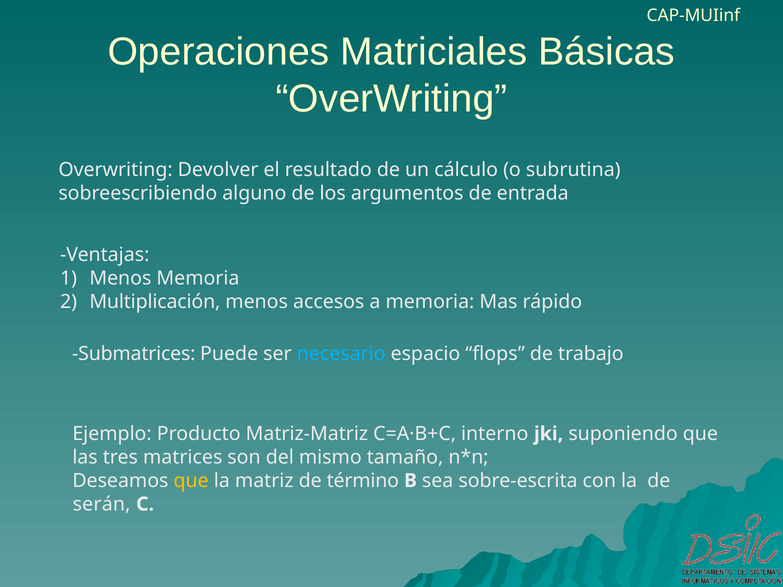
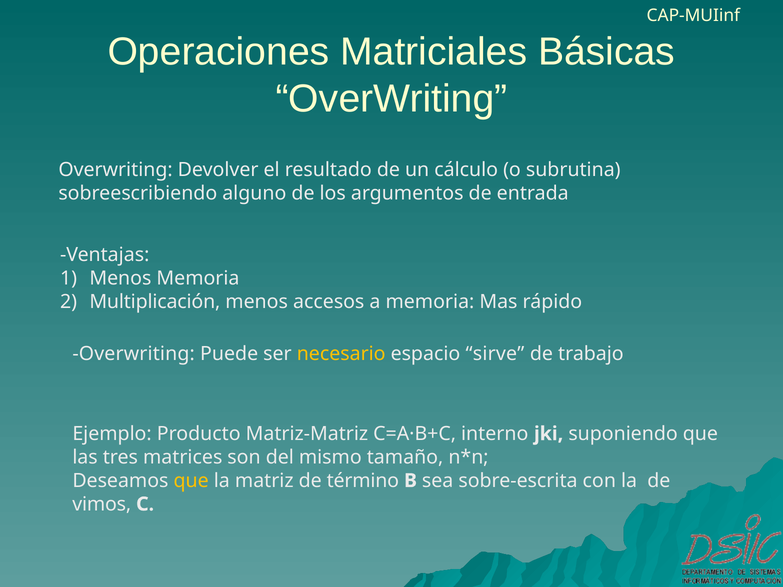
Submatrices: Submatrices -> Overwriting (134, 354)
necesario colour: light blue -> yellow (341, 354)
flops: flops -> sirve (495, 354)
serán: serán -> vimos (102, 504)
